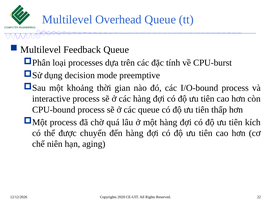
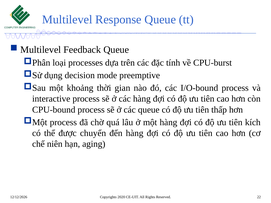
Overhead: Overhead -> Response (118, 20)
